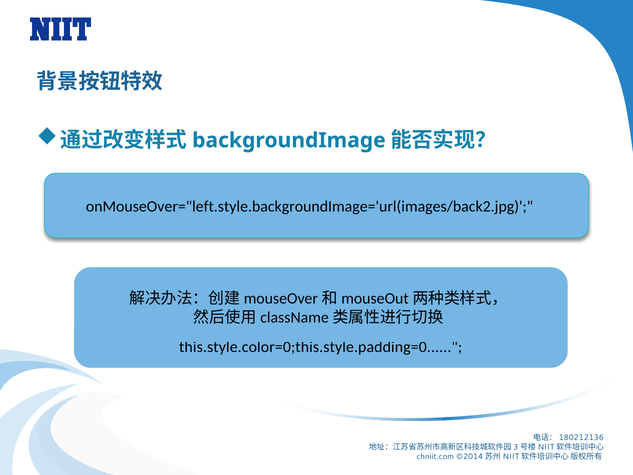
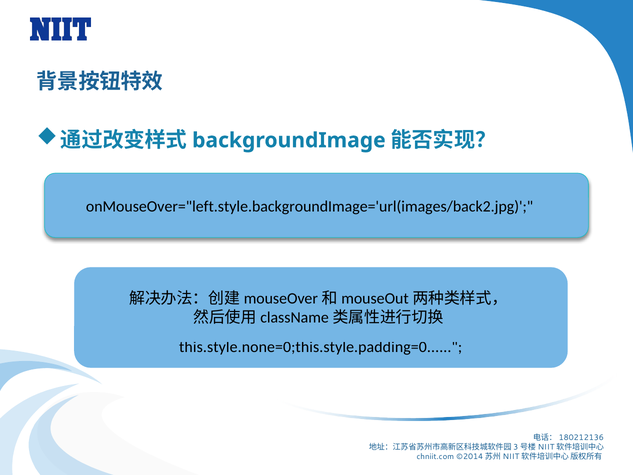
this.style.color=0;this.style.padding=0: this.style.color=0;this.style.padding=0 -> this.style.none=0;this.style.padding=0 (321, 347)
